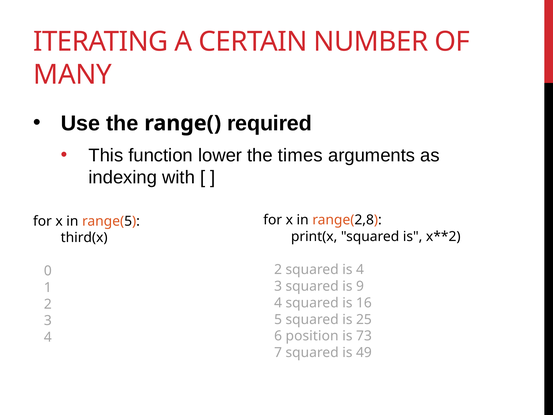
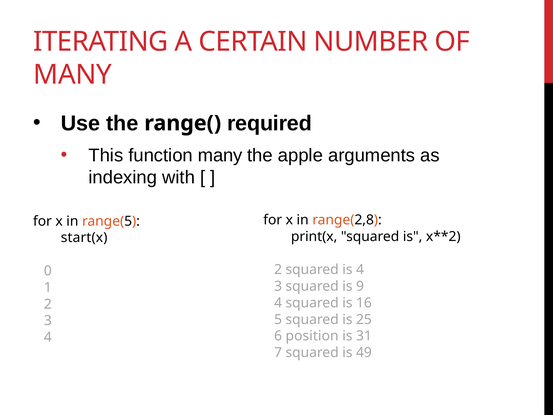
function lower: lower -> many (220, 155)
times: times -> apple (300, 155)
third(x: third(x -> start(x (84, 238)
73: 73 -> 31 (364, 336)
